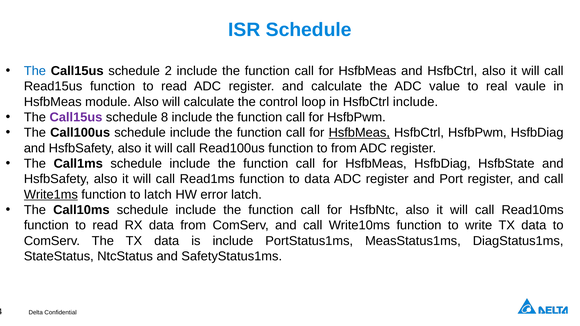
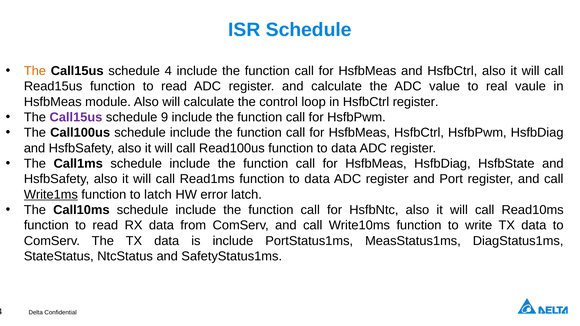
The colour: blue -> orange (35, 71)
schedule 2: 2 -> 4 (168, 71)
HsfbCtrl include: include -> register (416, 102)
8: 8 -> 9 (165, 117)
HsfbMeas underline: present -> none (359, 133)
Read100us function to from: from -> data (344, 148)
